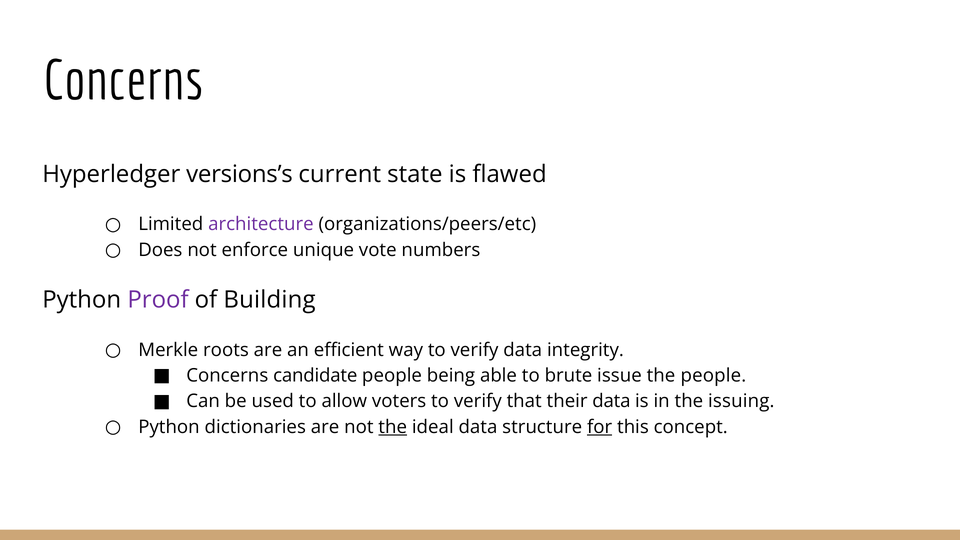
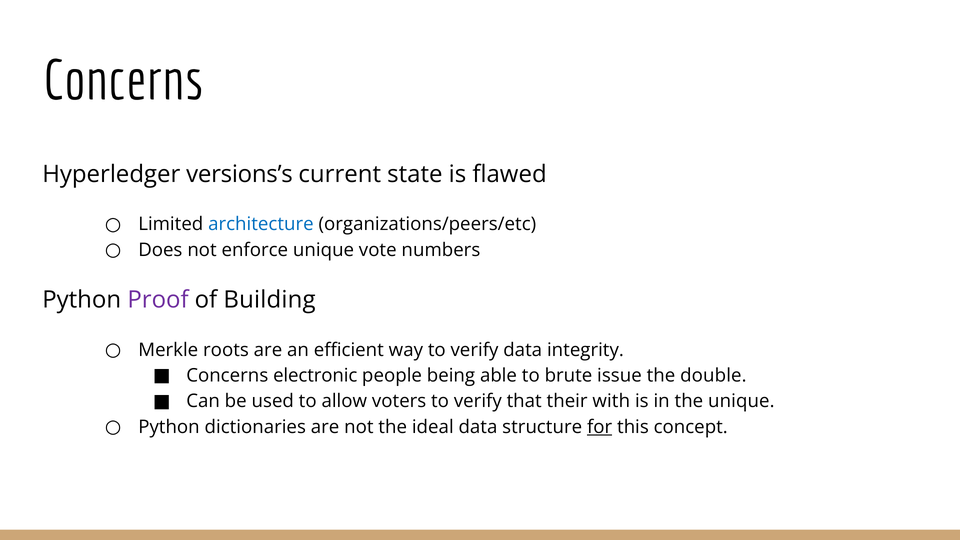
architecture colour: purple -> blue (261, 224)
candidate: candidate -> electronic (315, 376)
the people: people -> double (713, 376)
their data: data -> with (611, 401)
the issuing: issuing -> unique (741, 401)
the underline: present -> none (393, 427)
